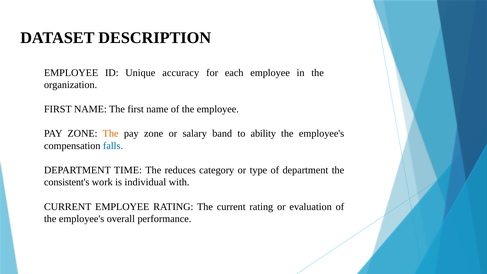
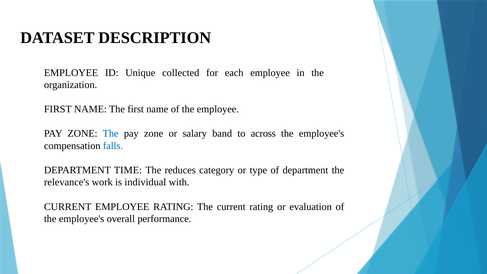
accuracy: accuracy -> collected (181, 73)
The colour: orange -> blue (111, 134)
ability: ability -> across (263, 134)
consistent's: consistent's -> relevance's (67, 182)
